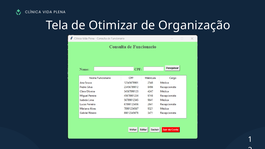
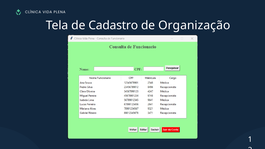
Otimizar: Otimizar -> Cadastro (113, 25)
